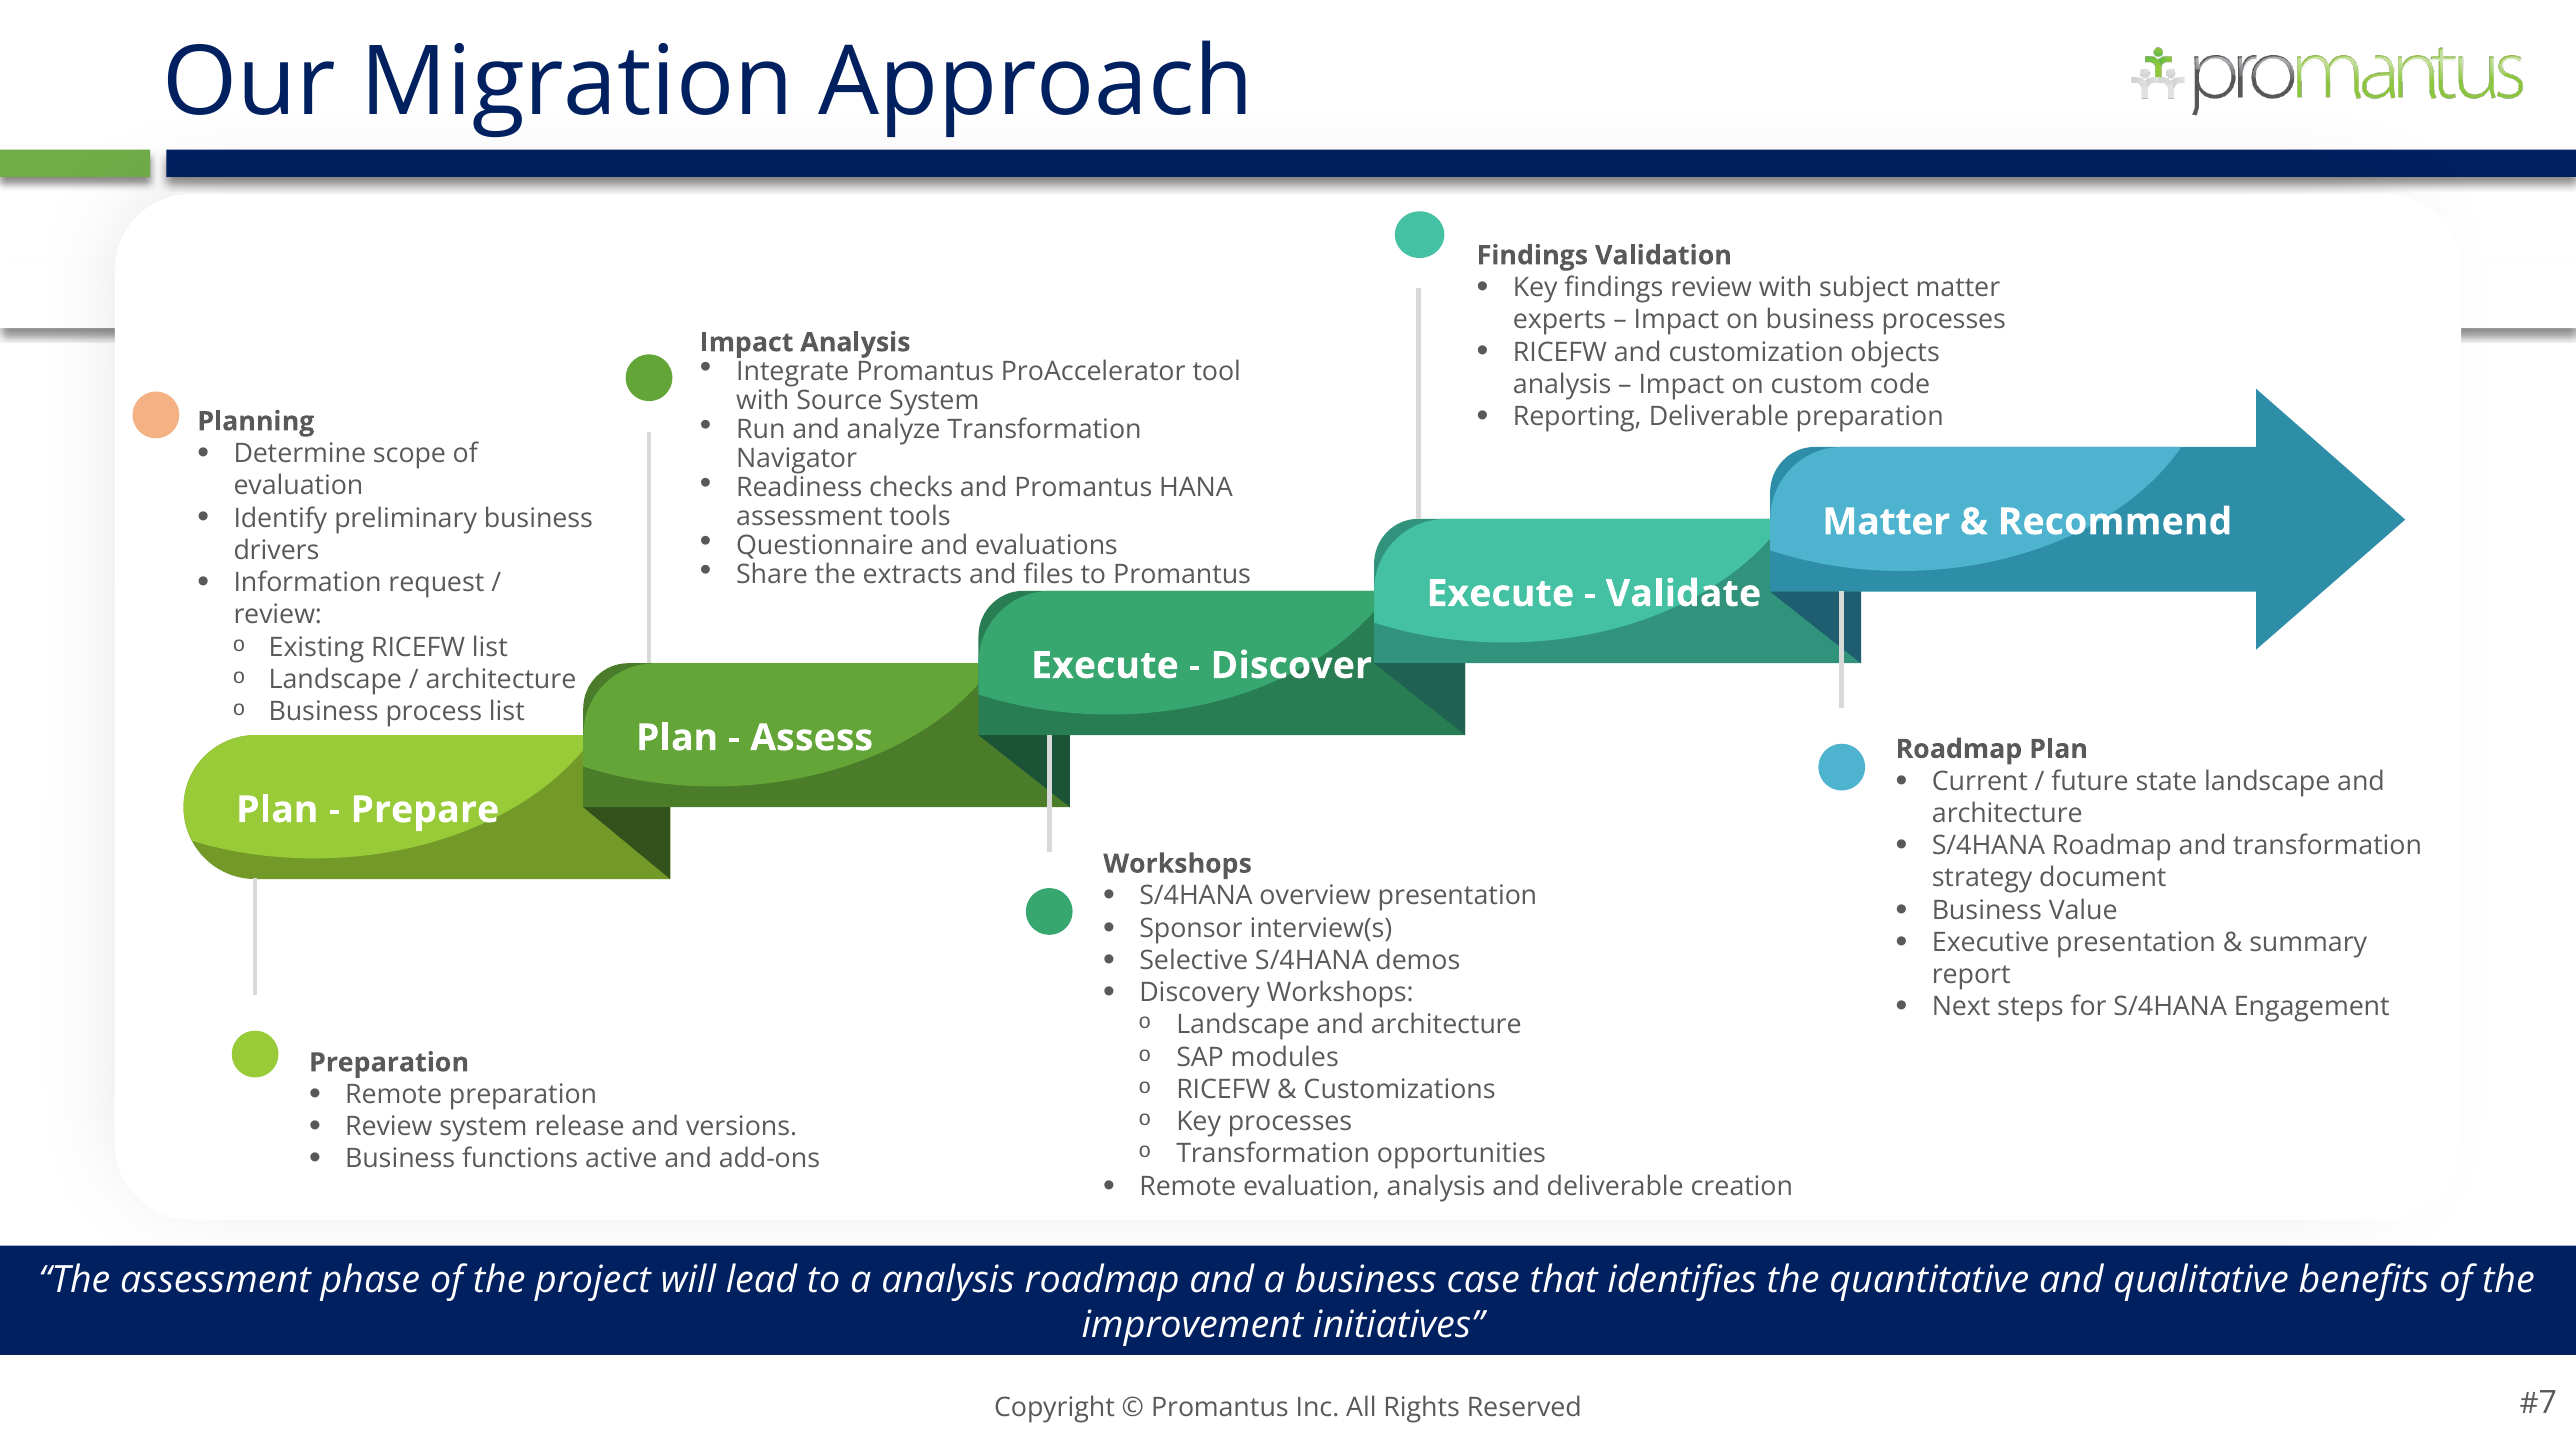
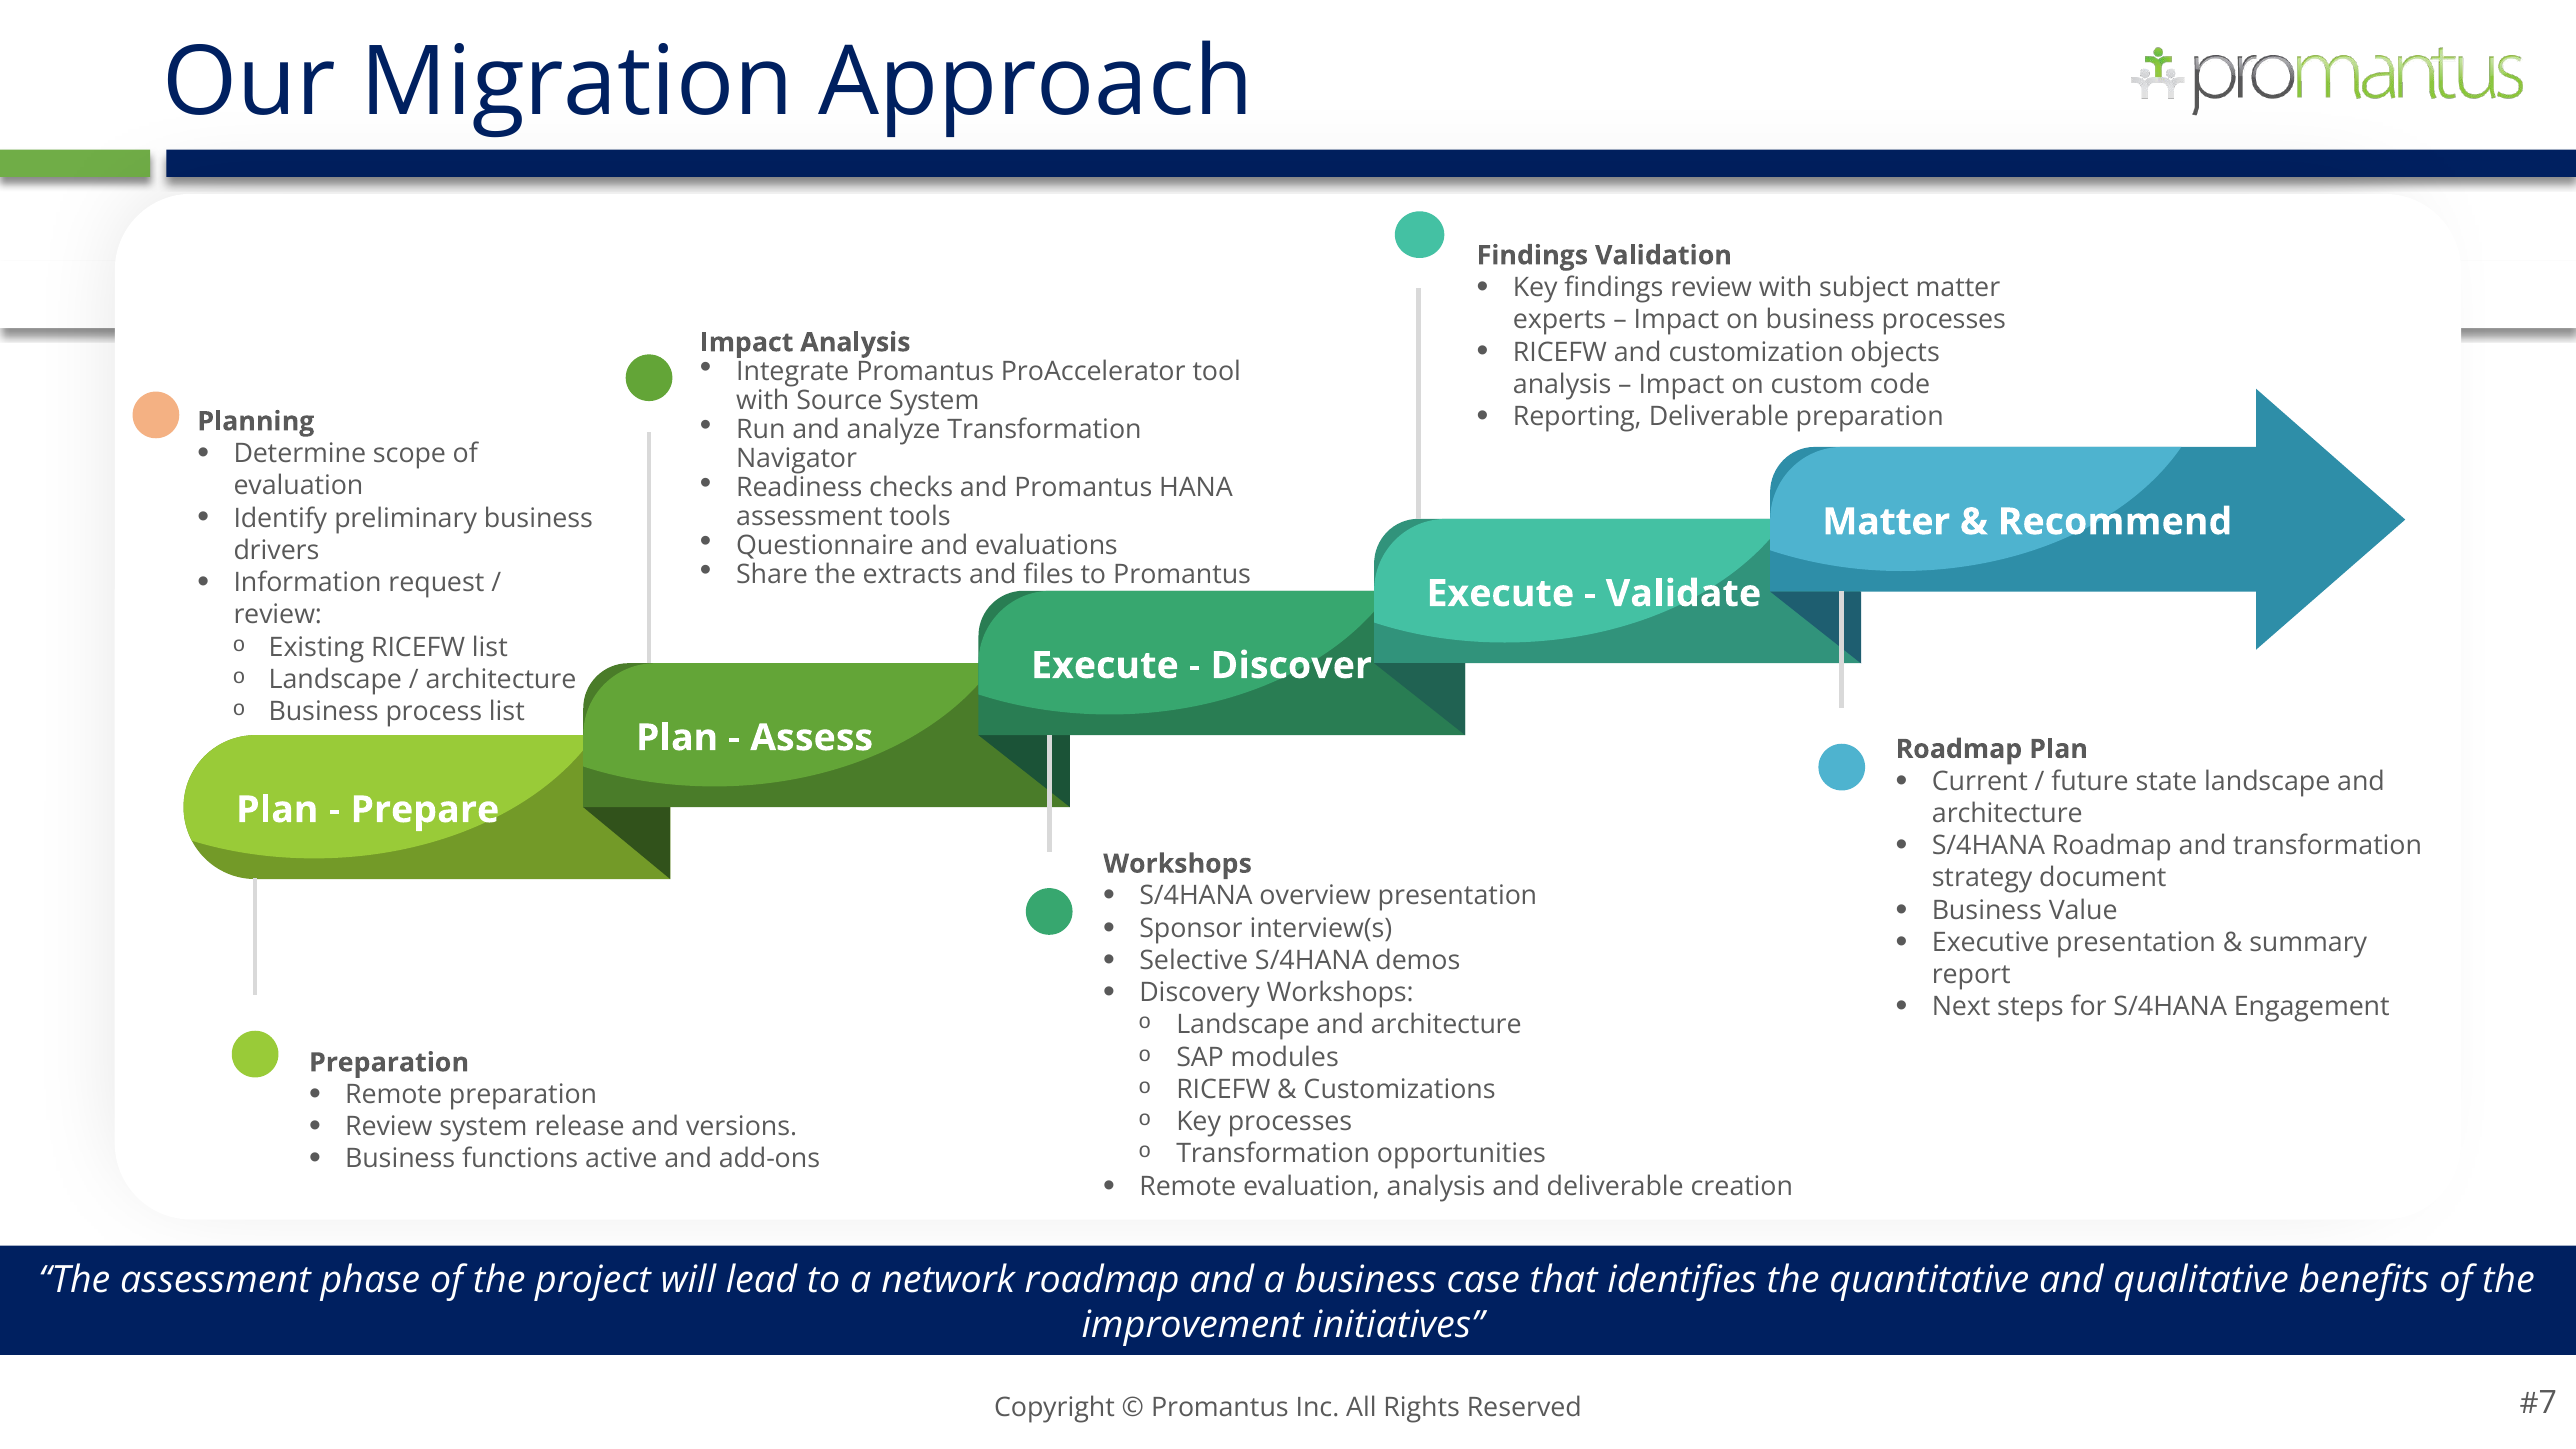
a analysis: analysis -> network (948, 1280)
